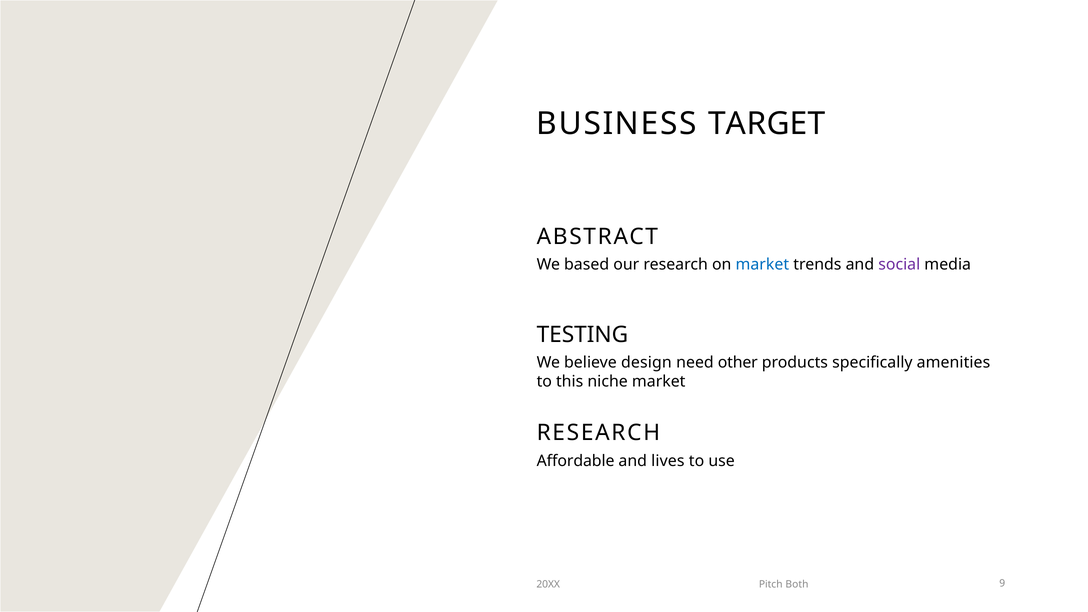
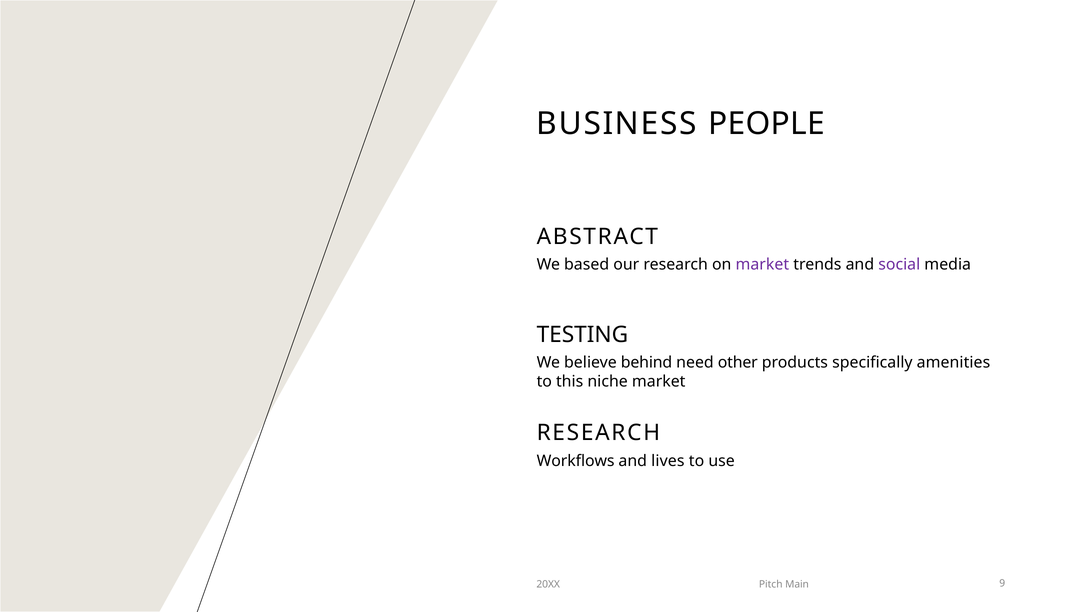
TARGET: TARGET -> PEOPLE (767, 124)
market colour: blue -> purple (762, 265)
design: design -> behind (647, 363)
Affordable: Affordable -> Workflows (576, 461)
Both: Both -> Main (797, 584)
